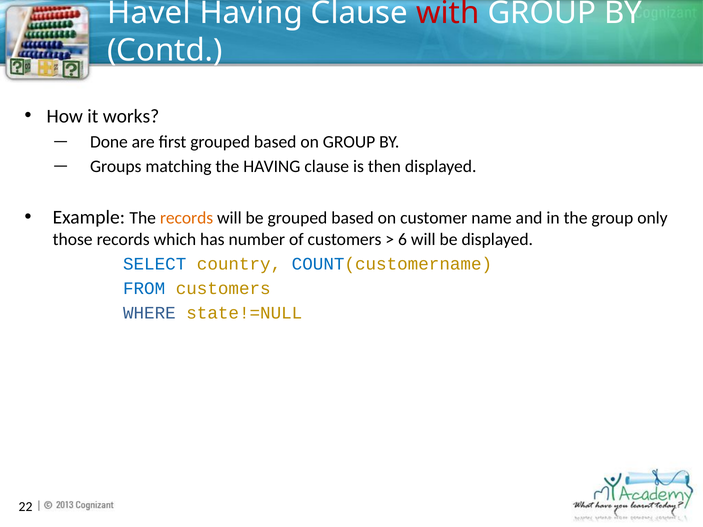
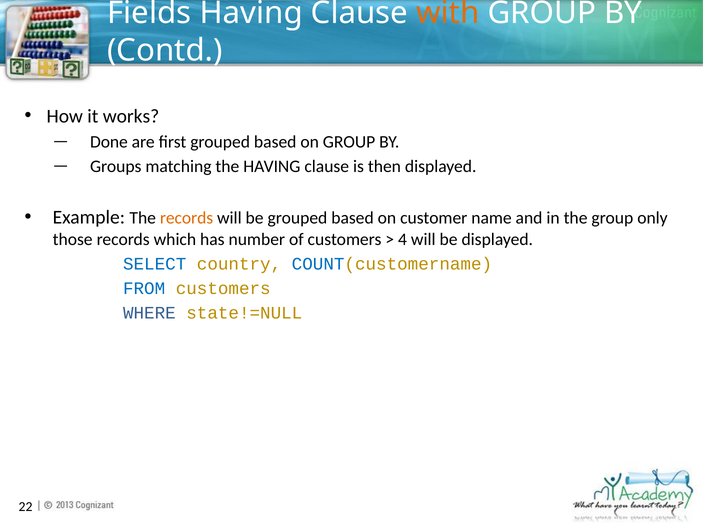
Havel: Havel -> Fields (149, 13)
with colour: red -> orange (448, 13)
6: 6 -> 4 (403, 239)
